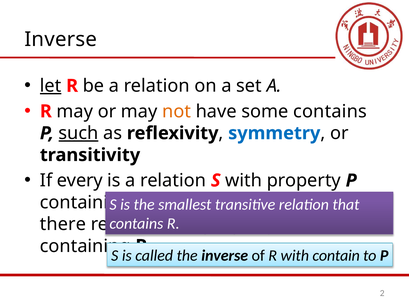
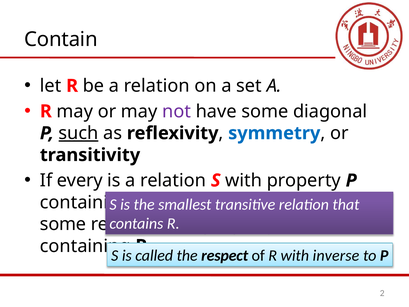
Inverse: Inverse -> Contain (61, 39)
let underline: present -> none (51, 86)
not colour: orange -> purple (177, 111)
some contains: contains -> diagonal (330, 111)
there: there -> some (63, 224)
the inverse: inverse -> respect (225, 255)
contain: contain -> inverse (336, 255)
